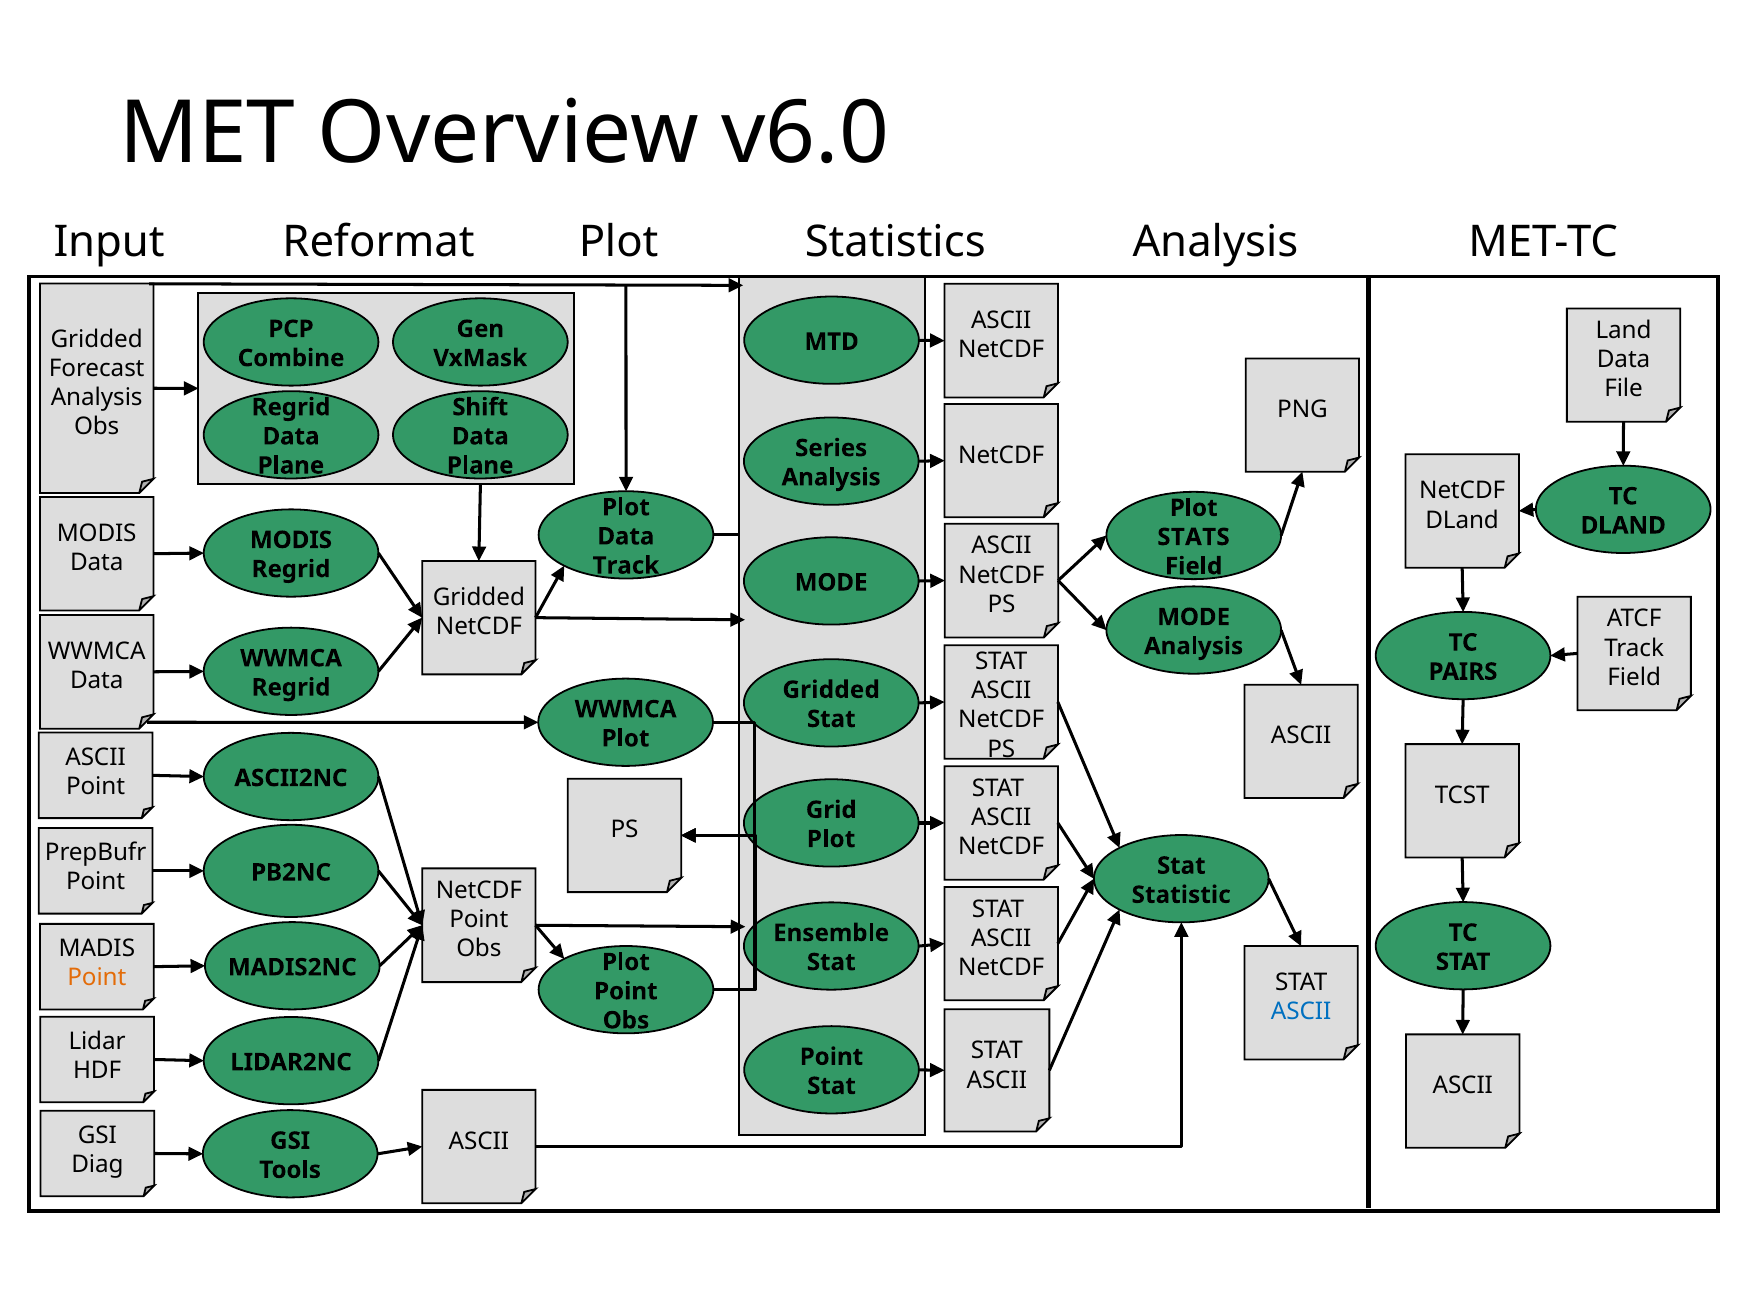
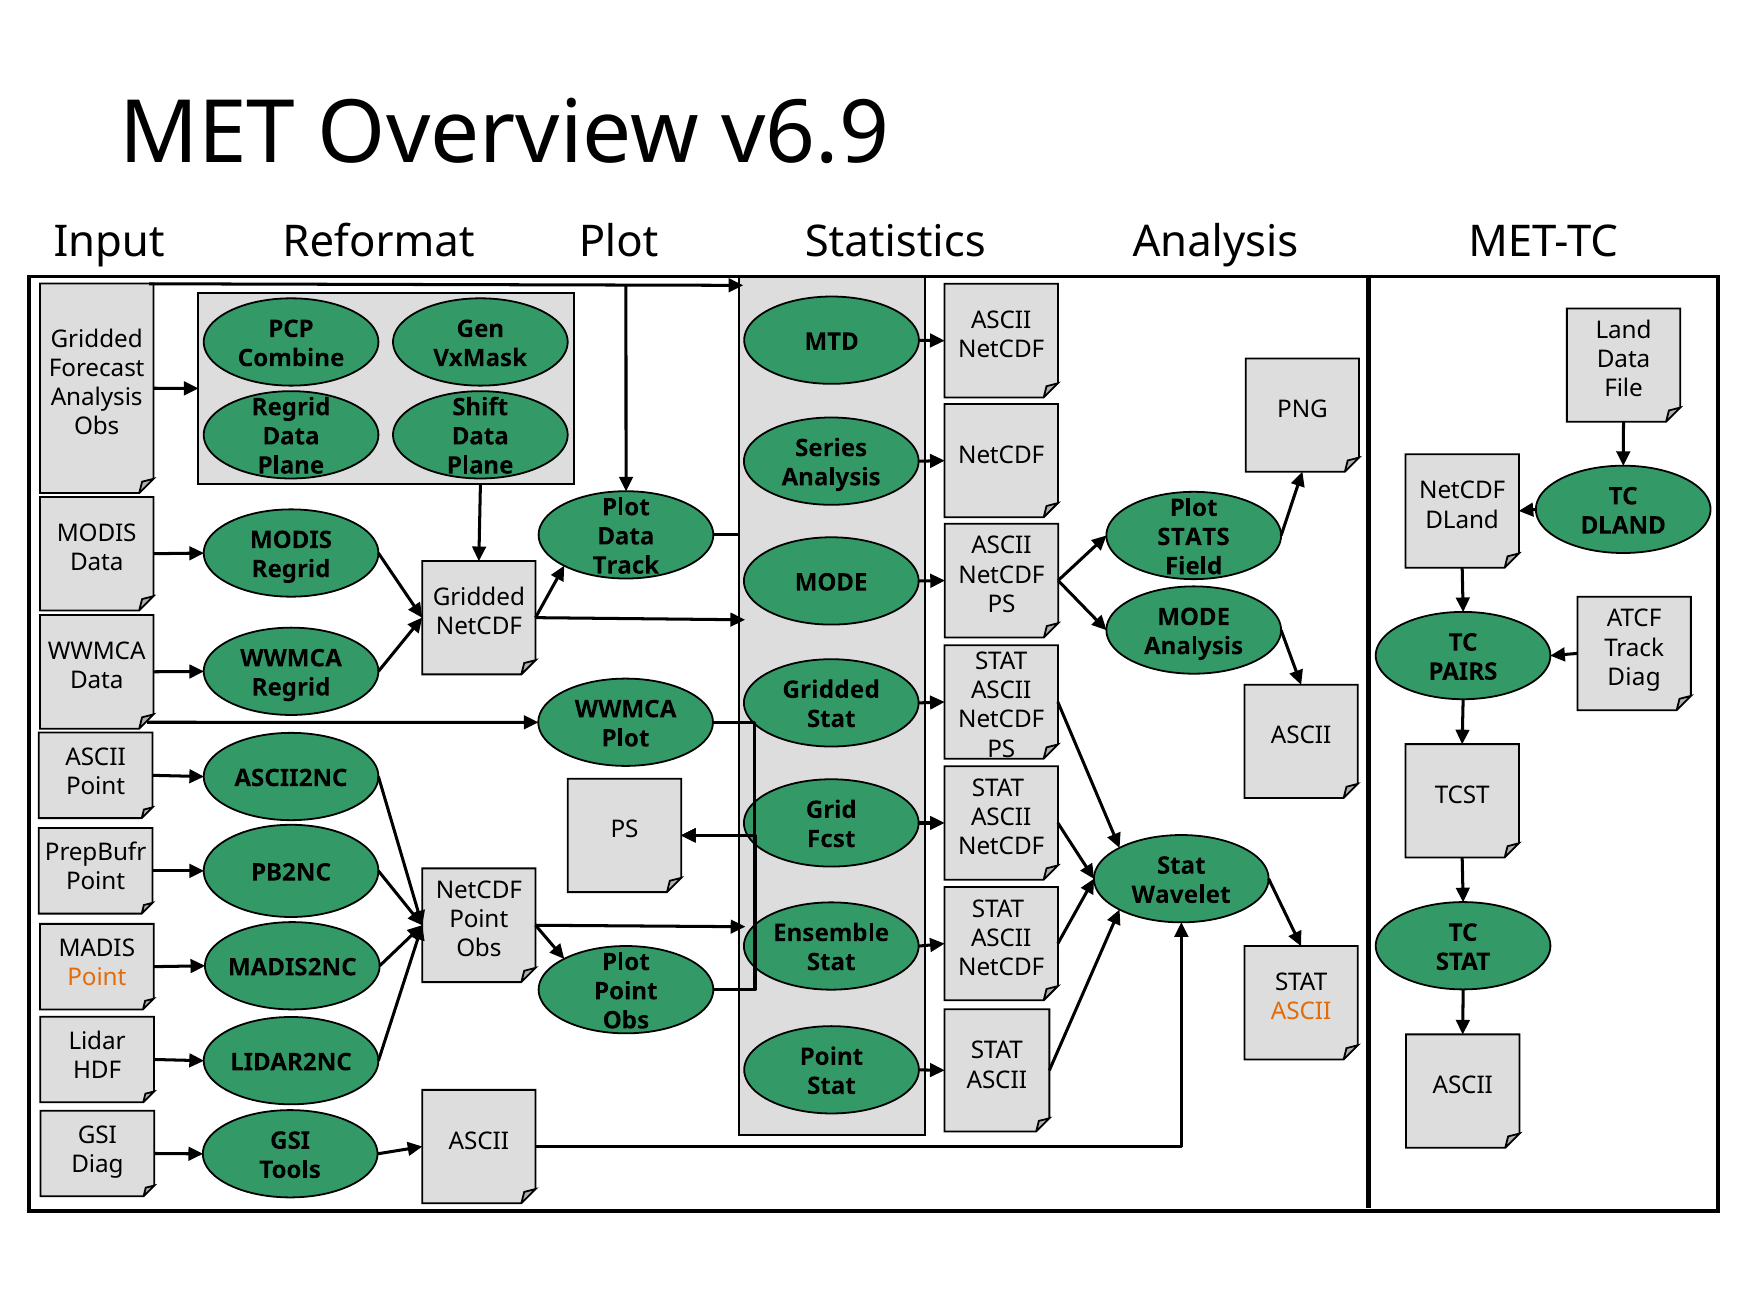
v6.0: v6.0 -> v6.9 (805, 134)
Field: Field -> Diag (1634, 677)
Plot: Plot -> Fcst (831, 839)
Statistic: Statistic -> Wavelet (1181, 895)
ASCII colour: blue -> orange (1301, 1012)
